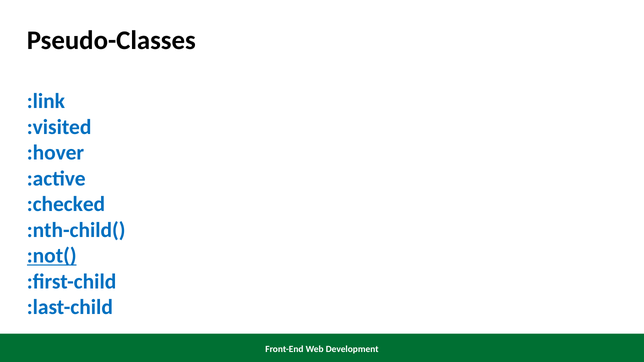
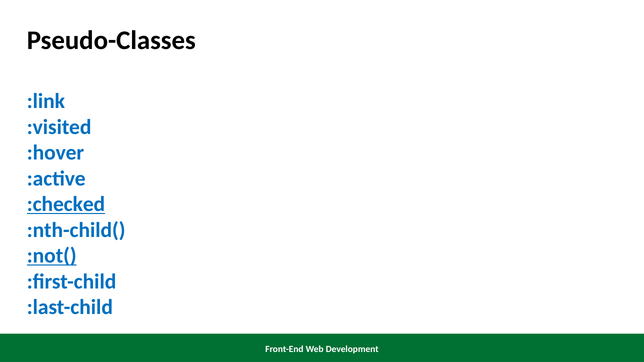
:checked underline: none -> present (66, 204)
